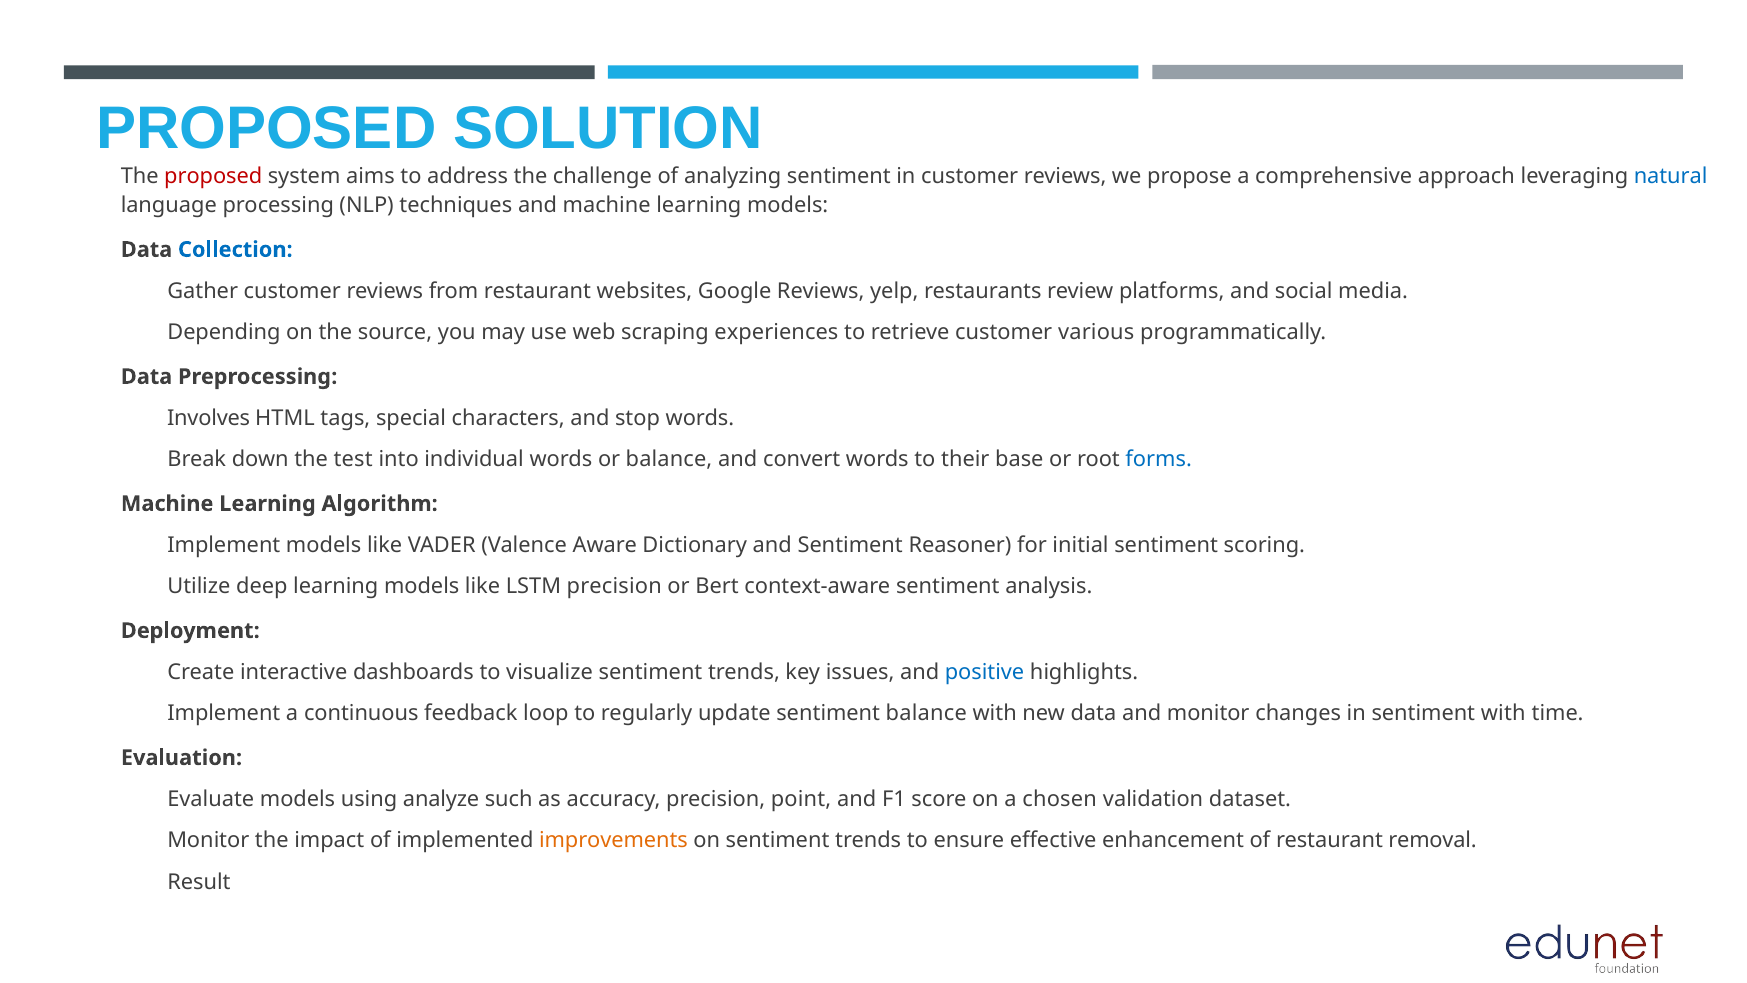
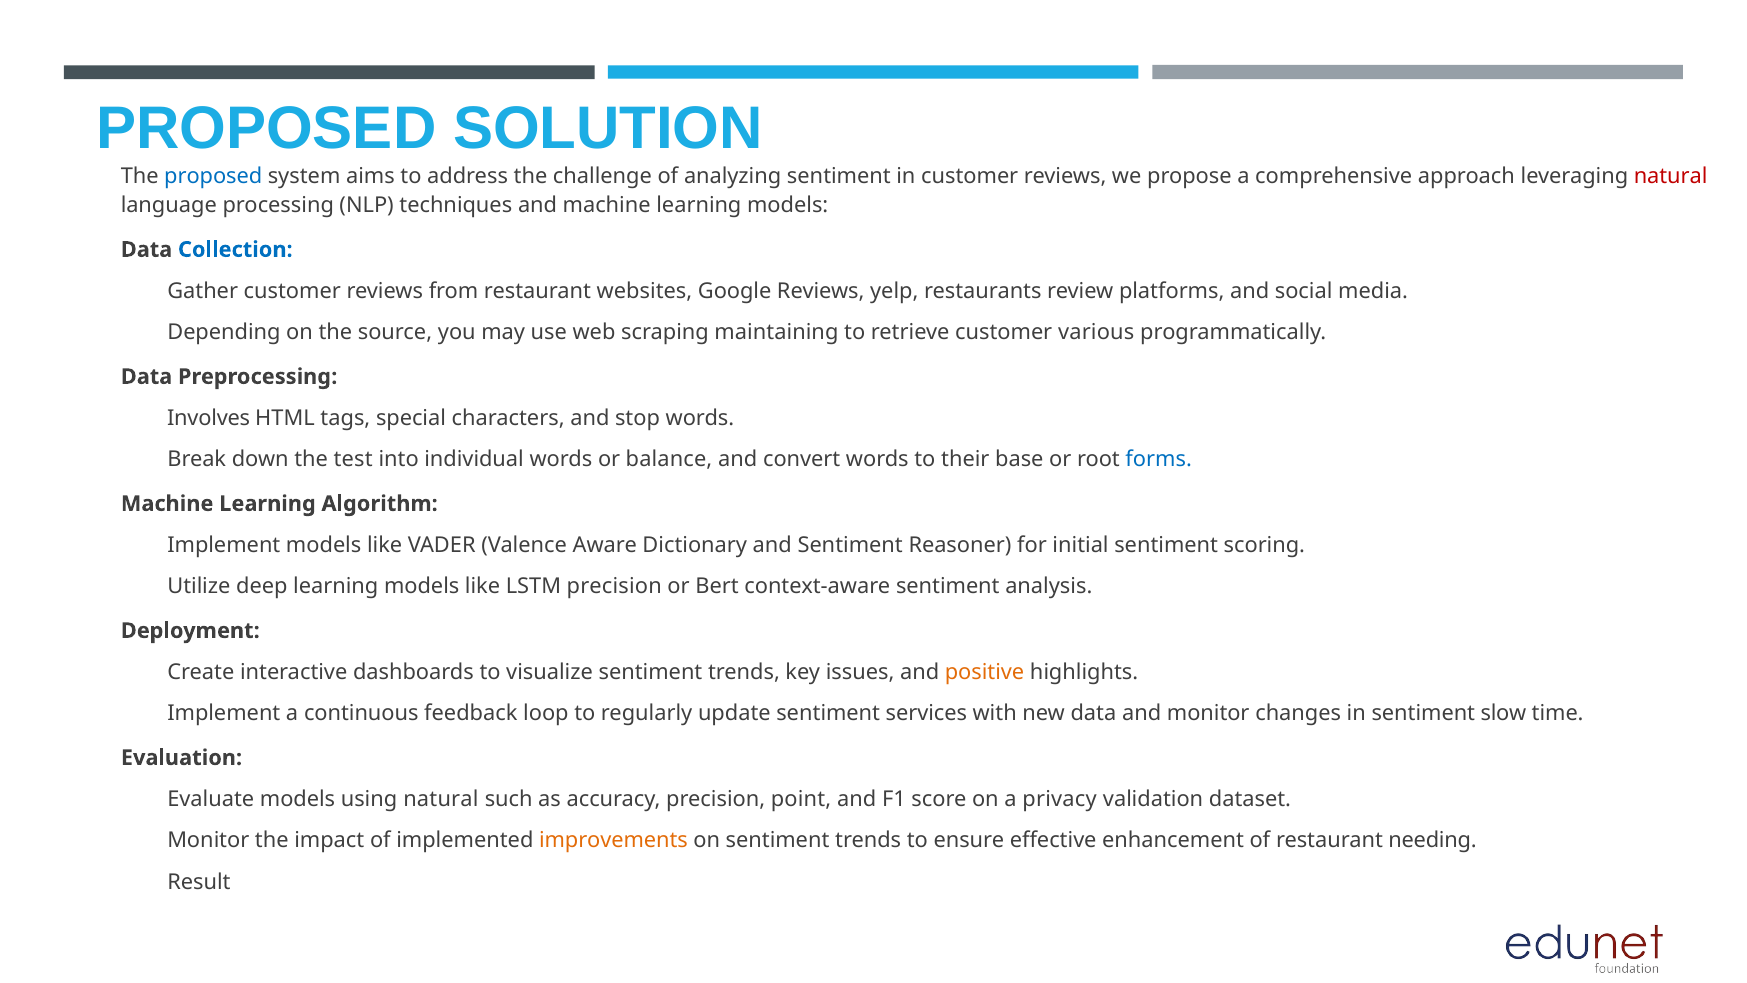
proposed colour: red -> blue (213, 177)
natural colour: blue -> red (1671, 177)
experiences: experiences -> maintaining (776, 332)
positive colour: blue -> orange (985, 672)
sentiment balance: balance -> services (926, 713)
sentiment with: with -> slow (1503, 713)
using analyze: analyze -> natural (441, 799)
chosen: chosen -> privacy (1060, 799)
removal: removal -> needing (1433, 840)
